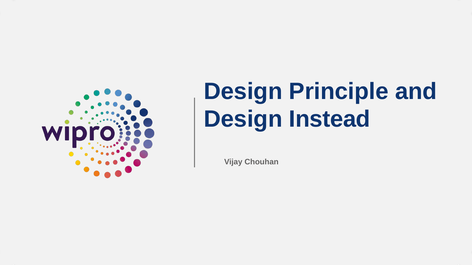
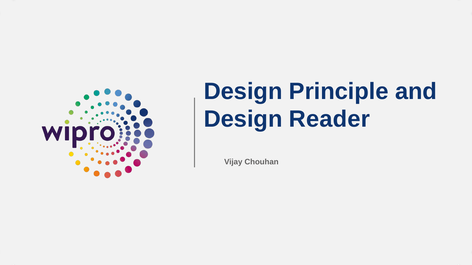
Instead: Instead -> Reader (329, 119)
